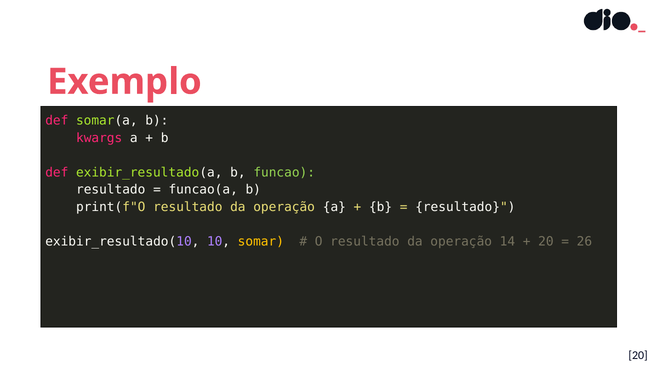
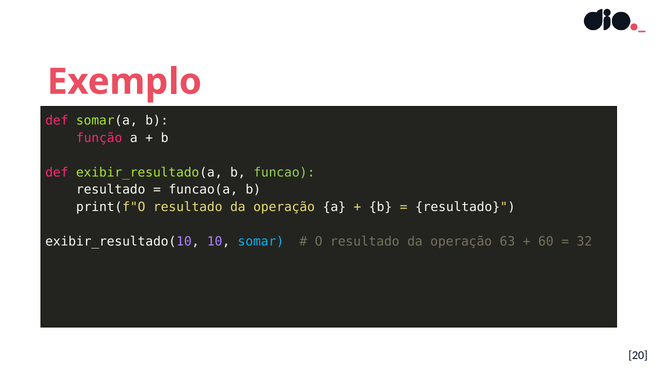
kwargs: kwargs -> função (99, 138)
somar colour: yellow -> light blue (261, 242)
14: 14 -> 63 (507, 242)
20: 20 -> 60 (546, 242)
26: 26 -> 32 (584, 242)
